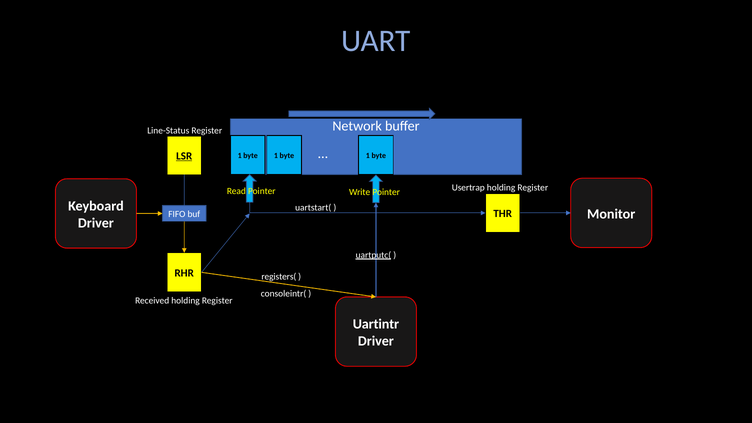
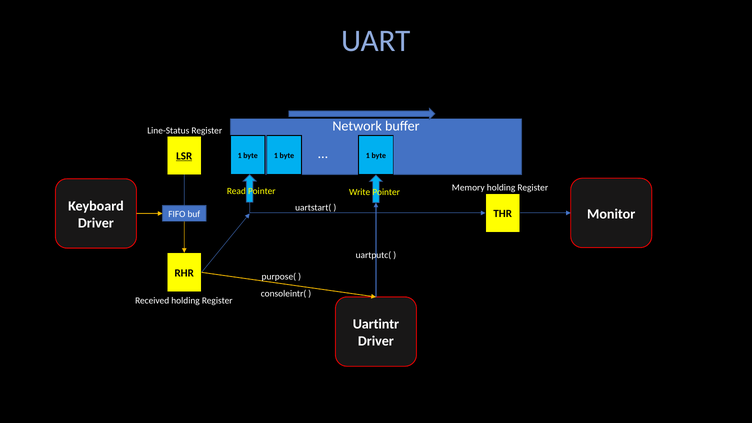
Usertrap: Usertrap -> Memory (468, 187)
uartputc( underline: present -> none (373, 255)
registers(: registers( -> purpose( (279, 277)
